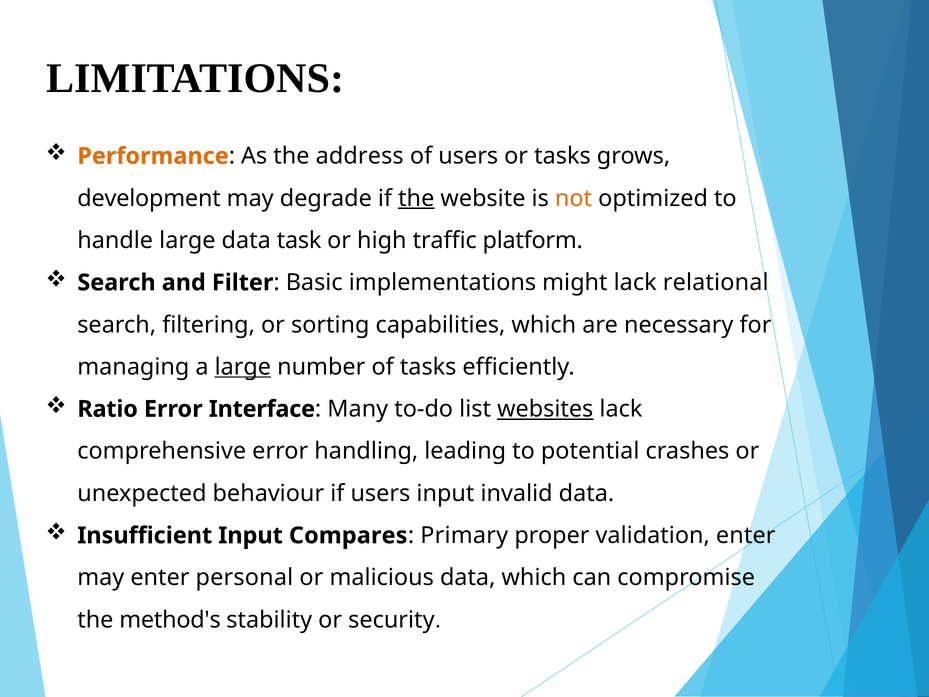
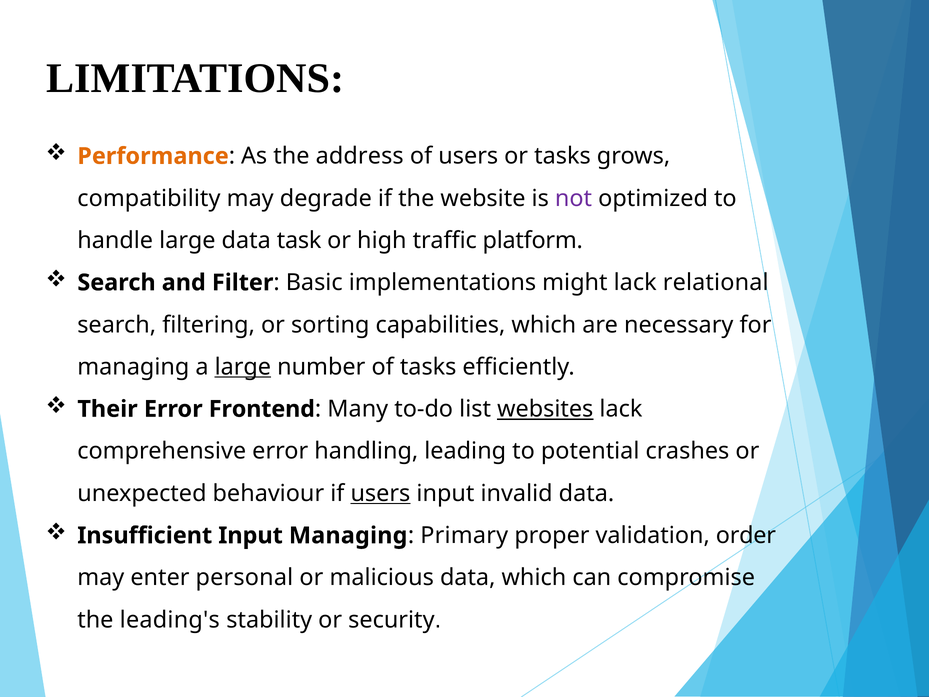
development: development -> compatibility (149, 198)
the underline: present -> none (416, 198)
not colour: orange -> purple (574, 198)
Ratio: Ratio -> Their (108, 409)
Interface: Interface -> Frontend (262, 409)
users underline: none -> present (380, 493)
Input Compares: Compares -> Managing (348, 535)
validation enter: enter -> order (746, 535)
method's: method's -> leading's (170, 620)
